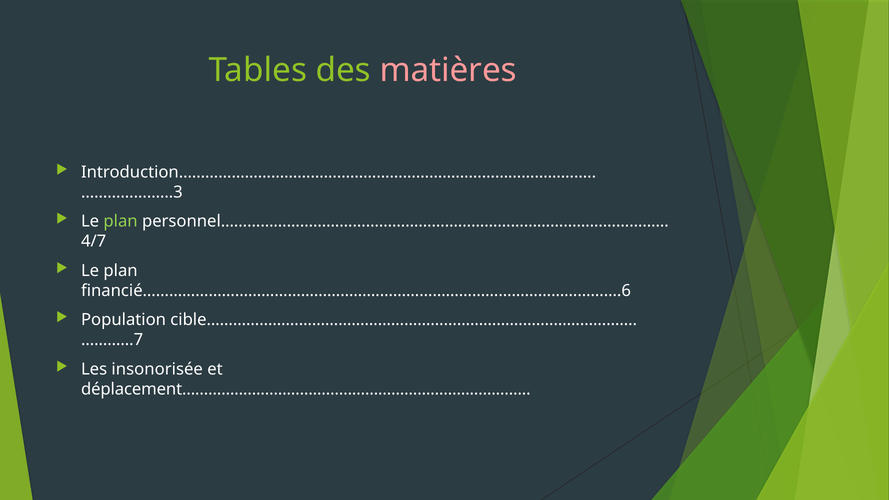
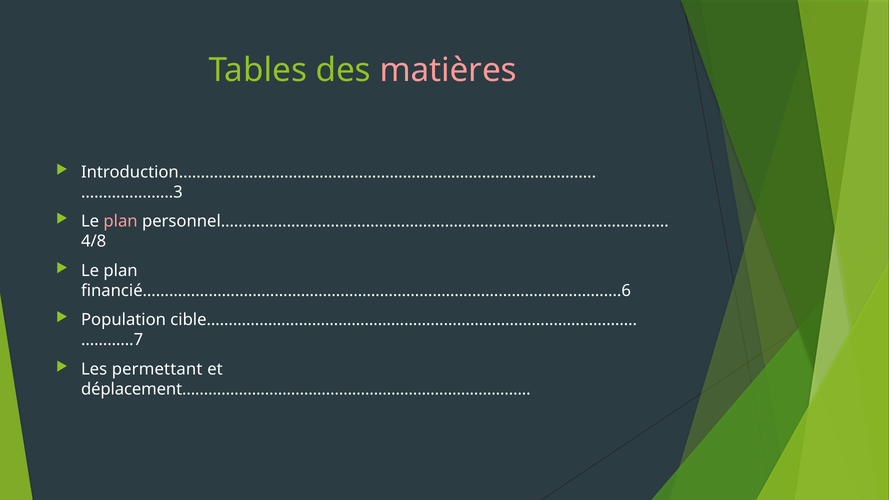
plan colour: light green -> pink (121, 221)
4/7: 4/7 -> 4/8 (94, 241)
insonorisée: insonorisée -> permettant (157, 369)
